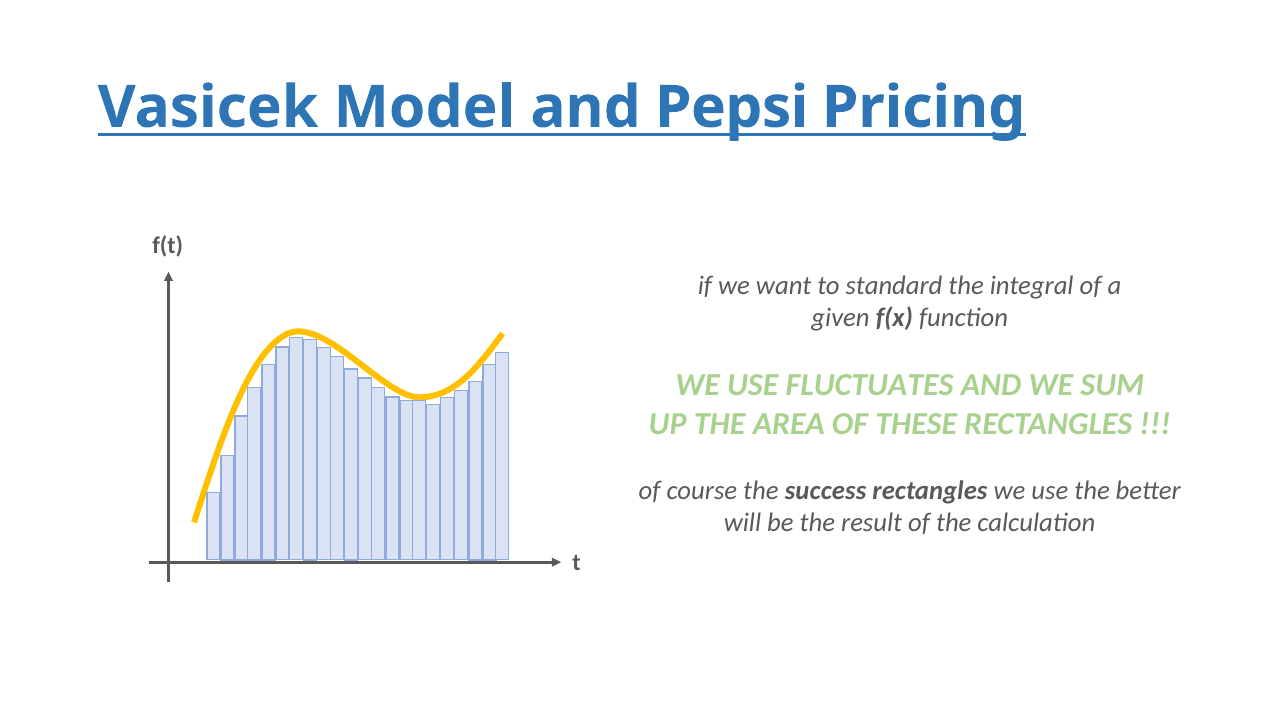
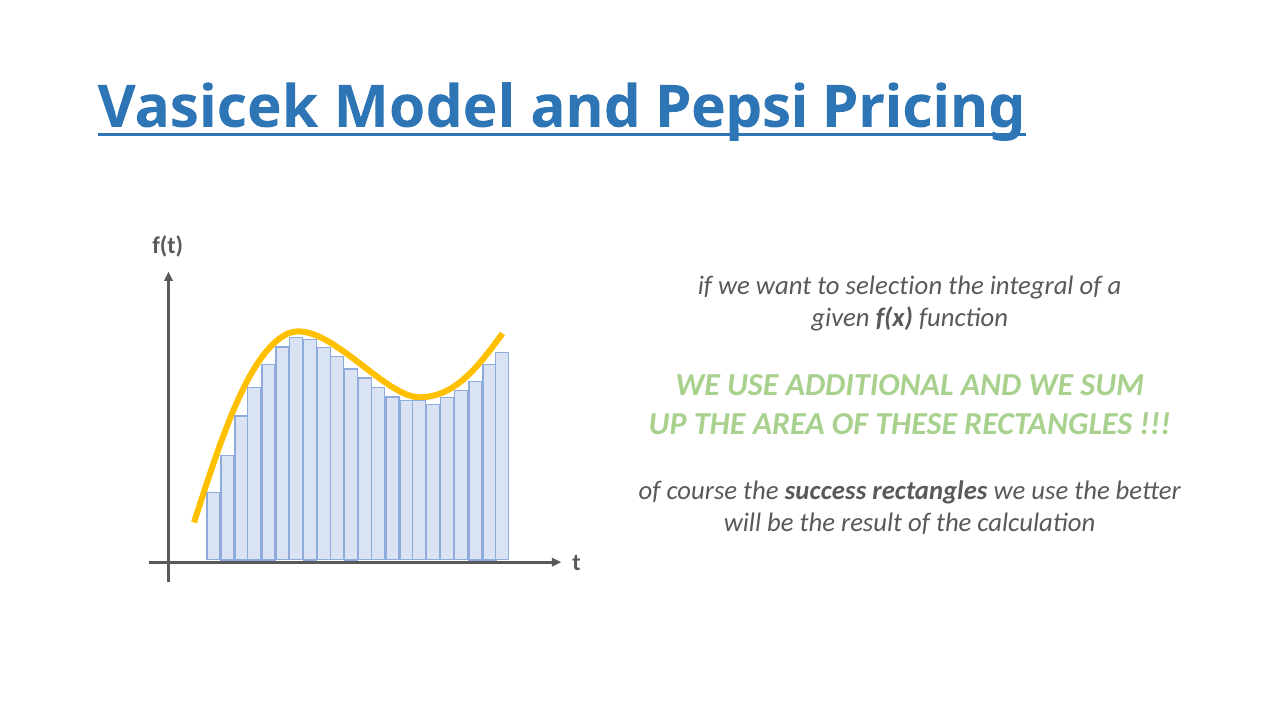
standard: standard -> selection (894, 286)
FLUCTUATES: FLUCTUATES -> ADDITIONAL (870, 385)
